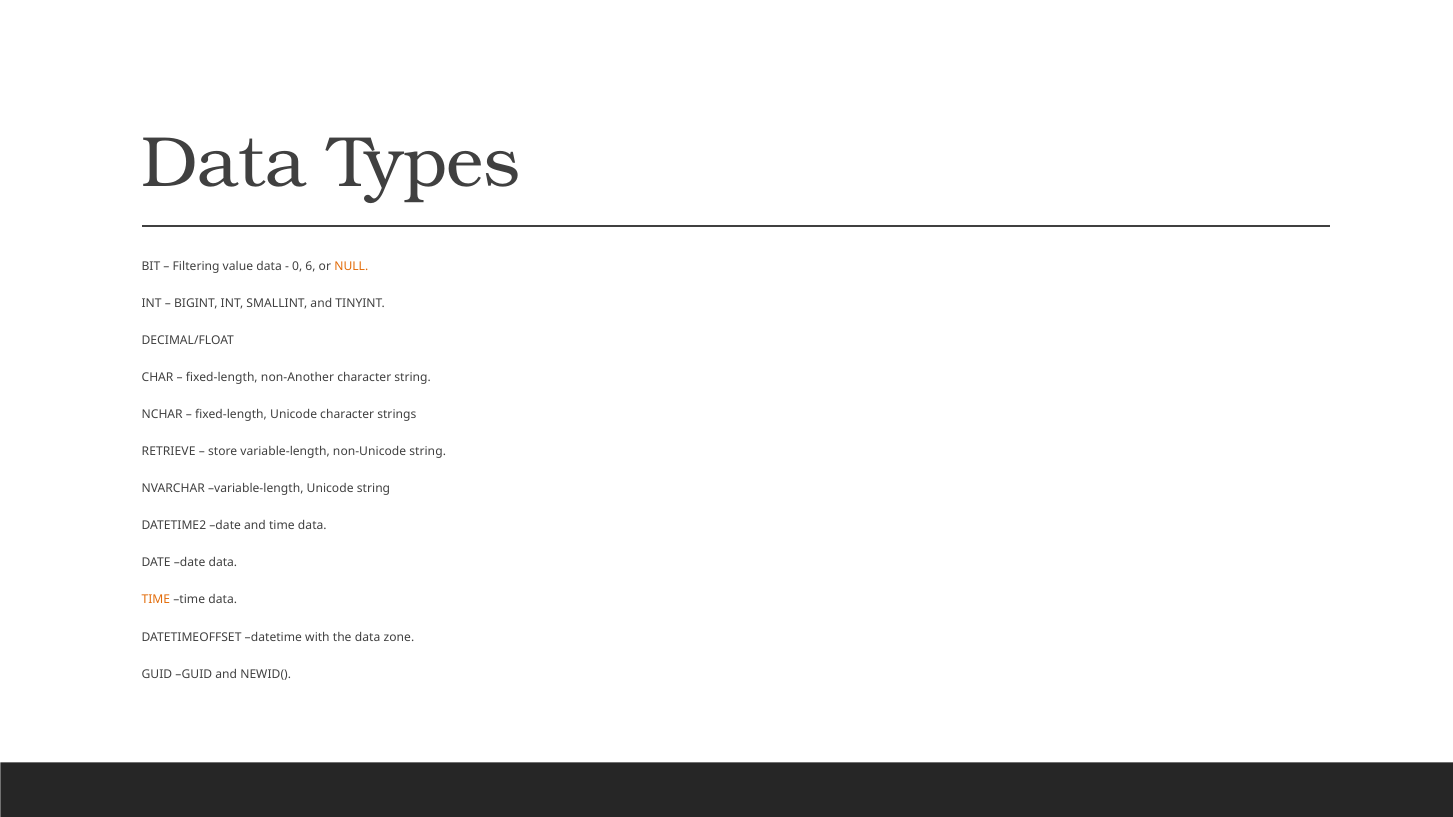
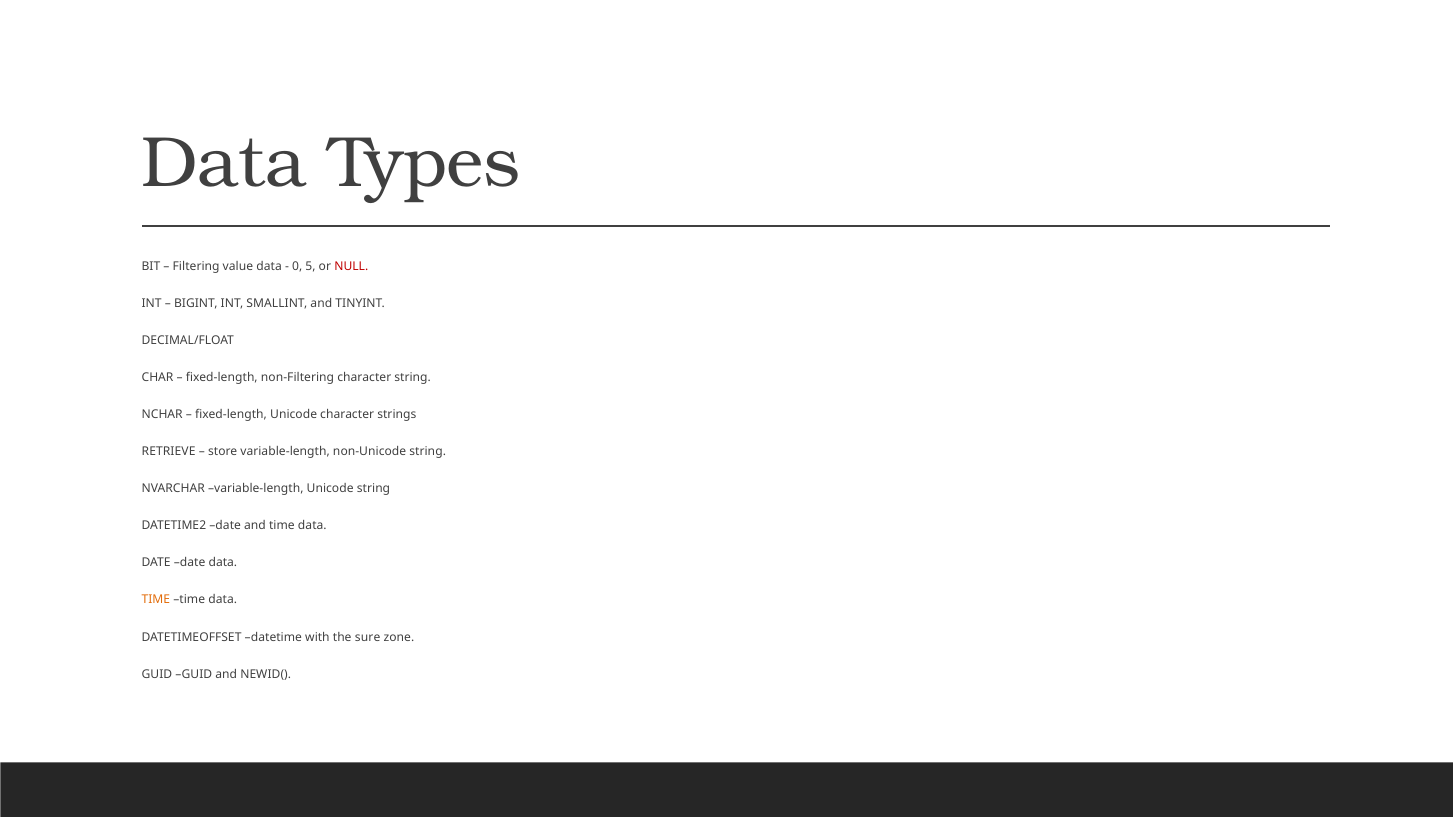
6: 6 -> 5 (311, 266)
NULL colour: orange -> red (351, 266)
non-Another: non-Another -> non-Filtering (298, 378)
the data: data -> sure (368, 637)
